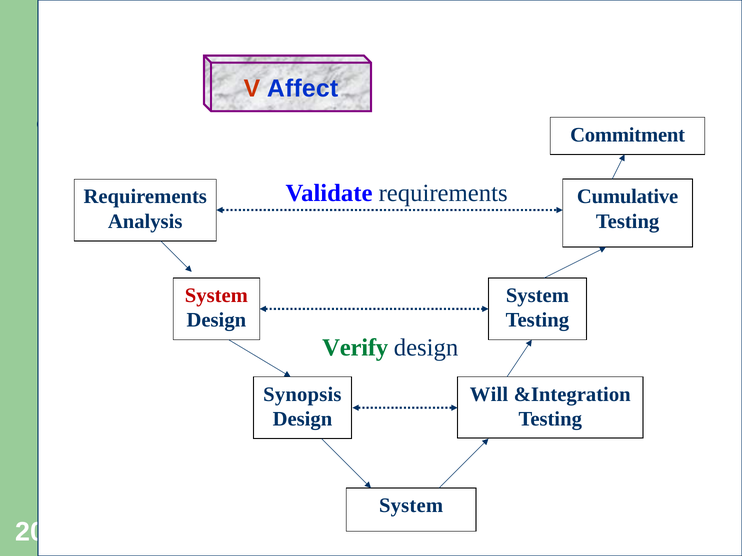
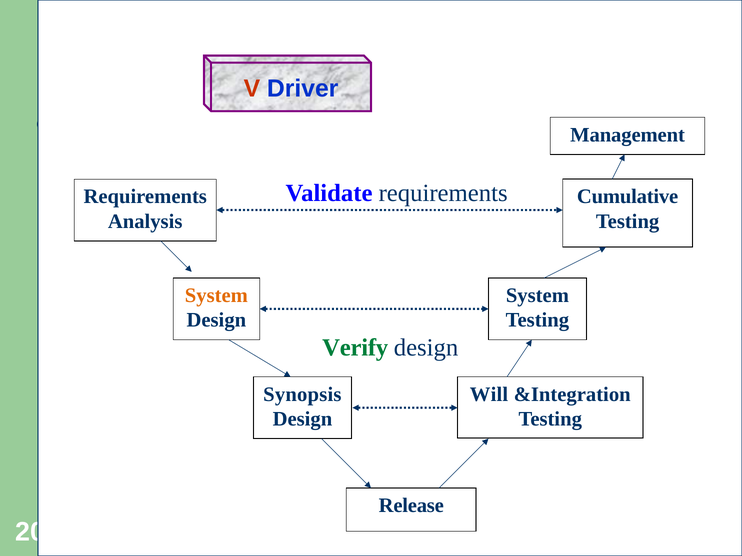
Affect: Affect -> Driver (303, 89)
Commitment: Commitment -> Management (628, 135)
System colour: red -> orange (216, 296)
System: System -> Release (411, 506)
